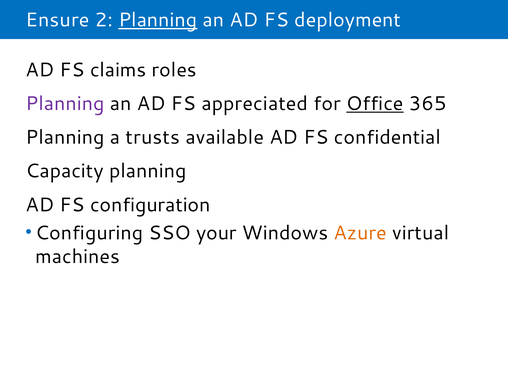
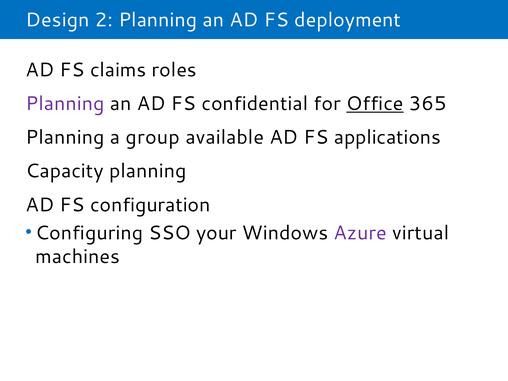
Ensure: Ensure -> Design (58, 20)
Planning underline: present -> none (158, 20)
appreciated: appreciated -> confidential (255, 104)
trusts: trusts -> group (153, 137)
confidential: confidential -> applications (387, 137)
Azure colour: orange -> purple (360, 233)
